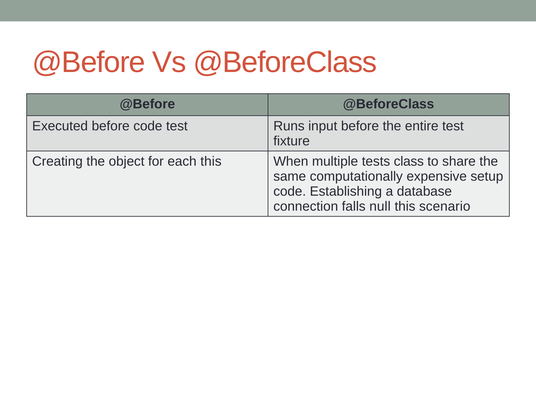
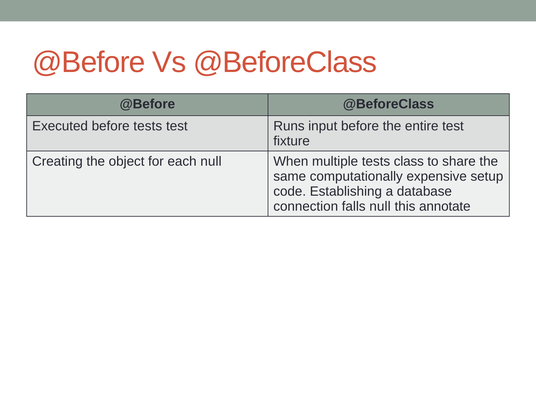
before code: code -> tests (148, 126)
each this: this -> null (211, 161)
scenario: scenario -> annotate (445, 206)
